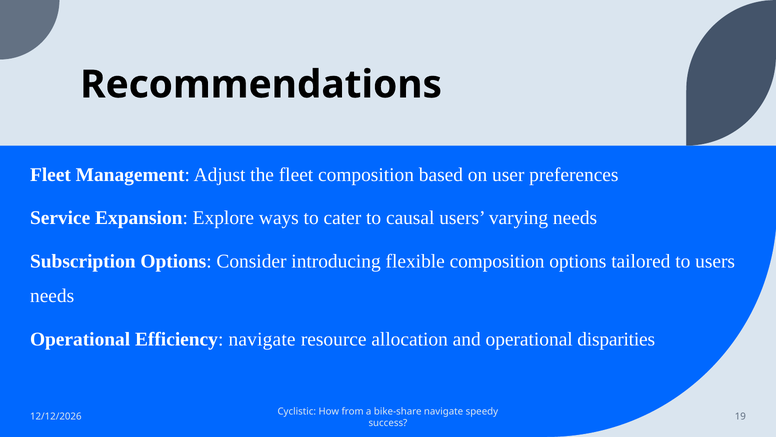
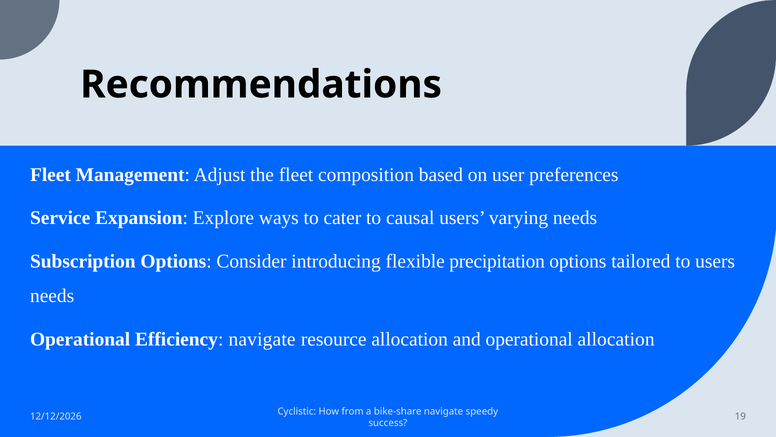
flexible composition: composition -> precipitation (497, 261)
operational disparities: disparities -> allocation (616, 339)
